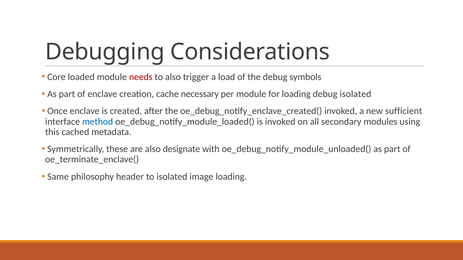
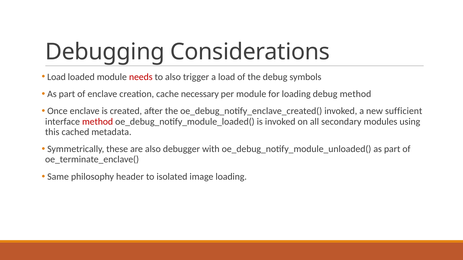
Core: Core -> Load (56, 77)
debug isolated: isolated -> method (355, 94)
method colour: blue -> red (98, 122)
designate: designate -> debugger (181, 149)
